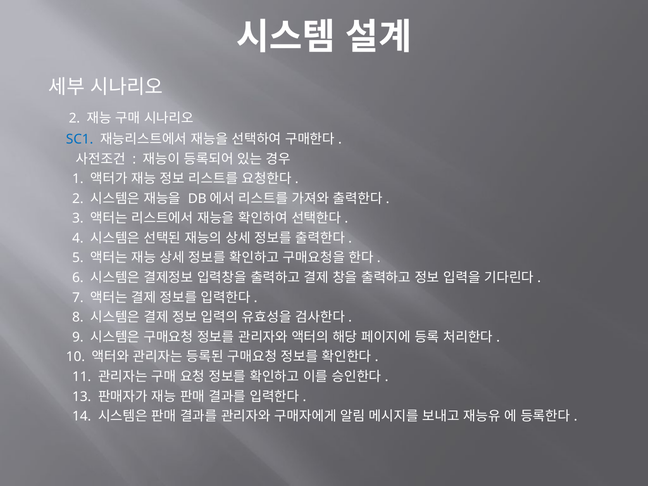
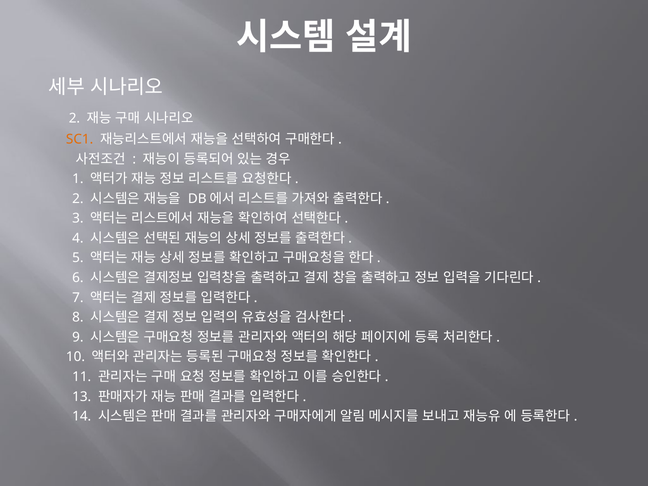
SC1 colour: blue -> orange (80, 139)
